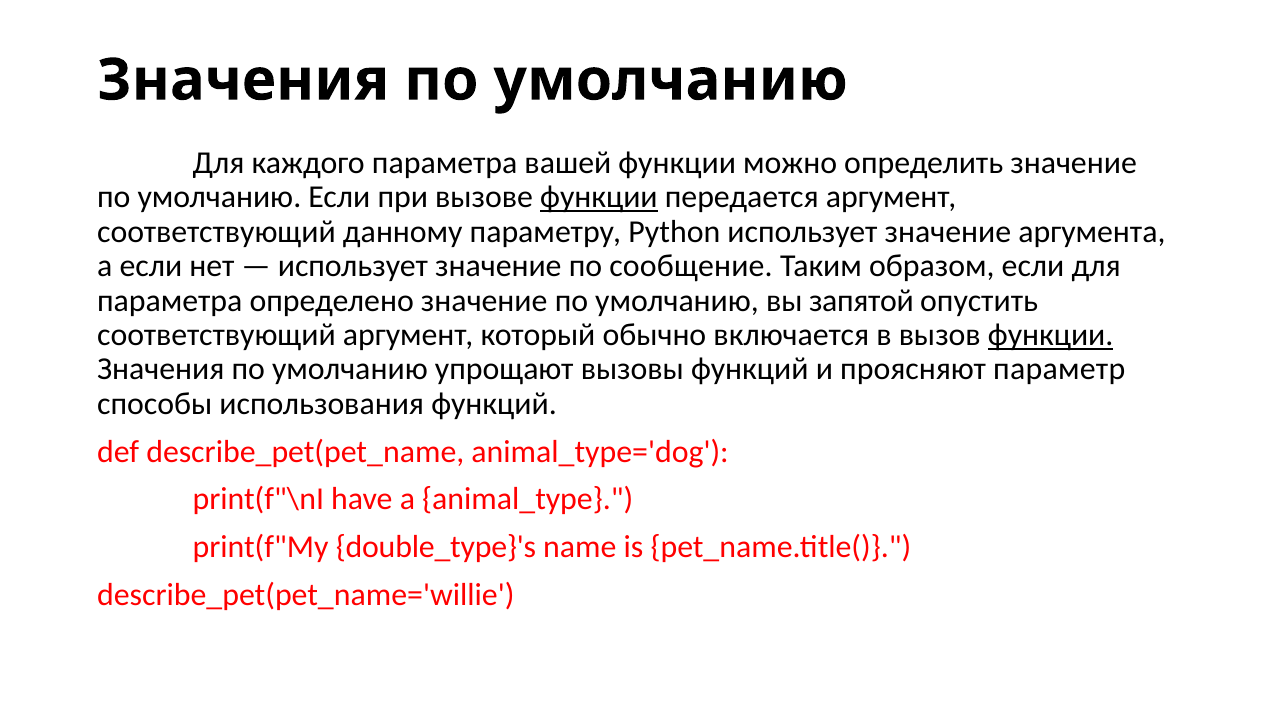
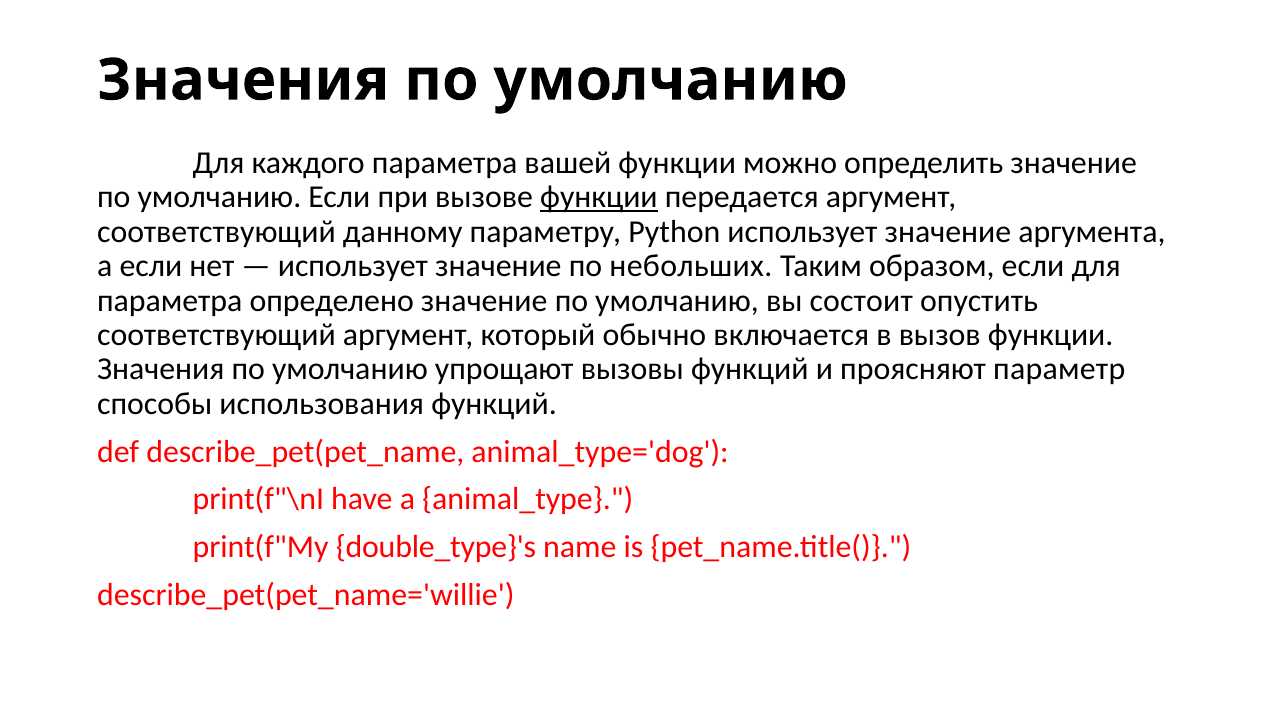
сообщение: сообщение -> небольших (691, 266)
запятой: запятой -> состоит (861, 300)
функции underline: present -> none (1051, 335)
